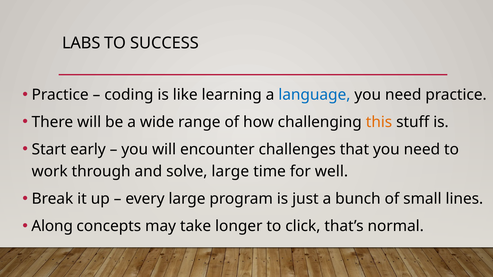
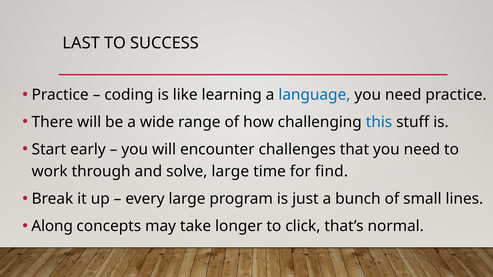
LABS: LABS -> LAST (81, 43)
this colour: orange -> blue (379, 122)
well: well -> find (331, 172)
